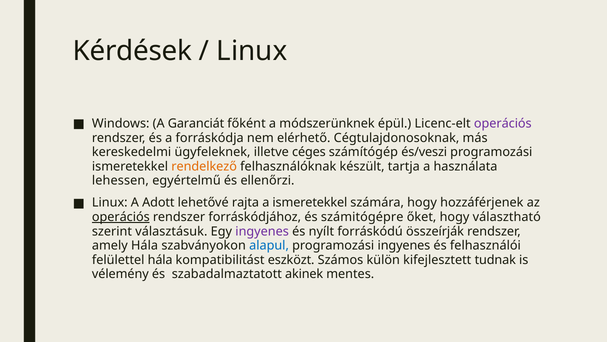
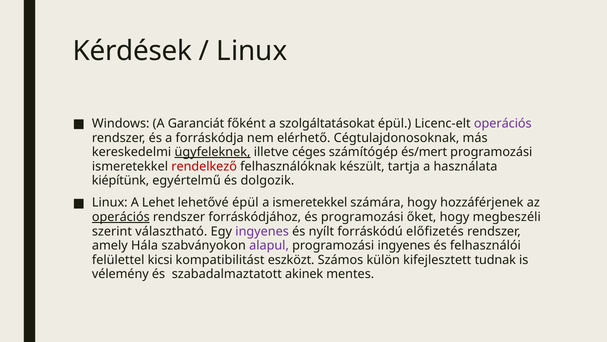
módszerünknek: módszerünknek -> szolgáltatásokat (327, 123)
ügyfeleknek underline: none -> present (213, 152)
és/veszi: és/veszi -> és/mert (424, 152)
rendelkező colour: orange -> red (204, 166)
lehessen: lehessen -> kiépítünk (121, 180)
ellenőrzi: ellenőrzi -> dolgozik (267, 180)
Adott: Adott -> Lehet (158, 202)
lehetővé rajta: rajta -> épül (245, 202)
és számitógépre: számitógépre -> programozási (362, 217)
választható: választható -> megbeszéli (507, 217)
választásuk: választásuk -> választható (171, 231)
összeírják: összeírják -> előfizetés (435, 231)
alapul colour: blue -> purple (269, 245)
felülettel hála: hála -> kicsi (160, 260)
